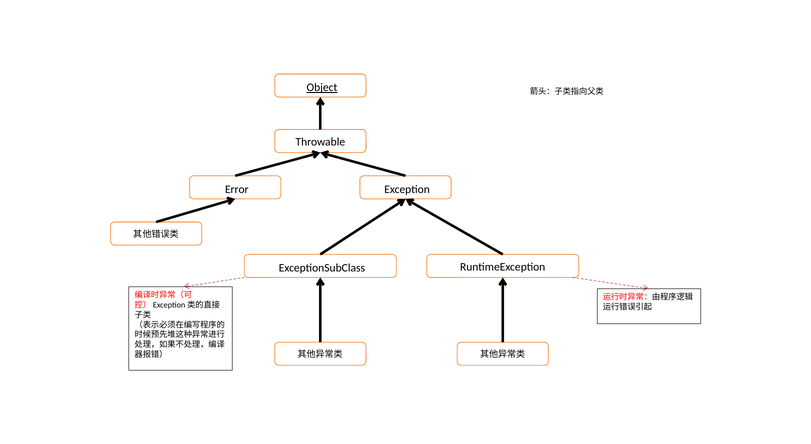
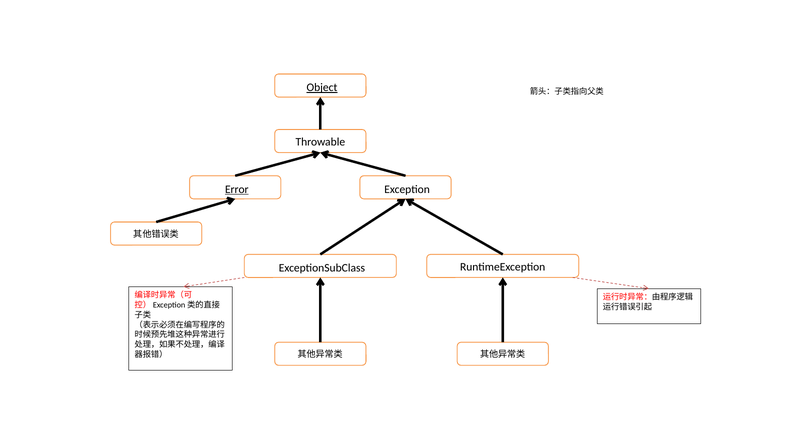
Error underline: none -> present (237, 189)
